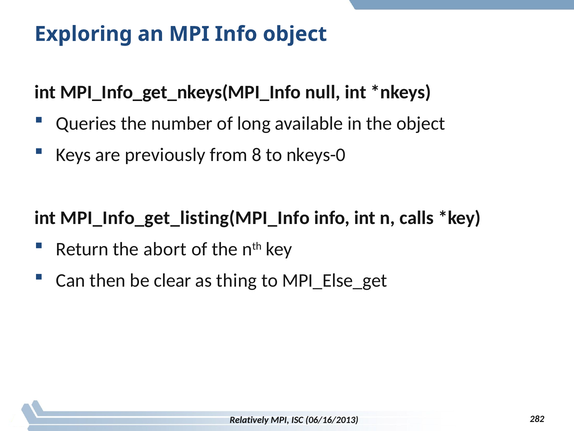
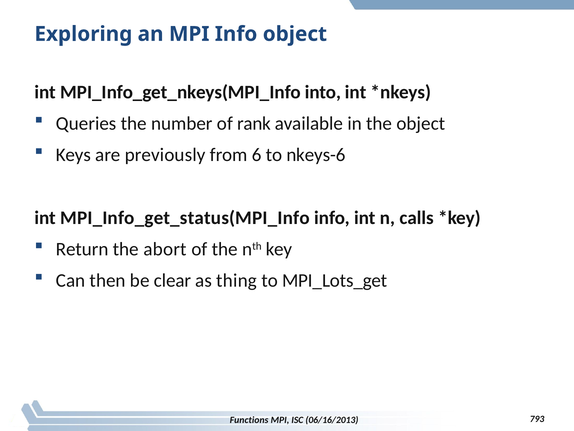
null: null -> into (323, 92)
long: long -> rank (254, 123)
8: 8 -> 6 (257, 155)
nkeys-0: nkeys-0 -> nkeys-6 (316, 155)
MPI_Info_get_listing(MPI_Info: MPI_Info_get_listing(MPI_Info -> MPI_Info_get_status(MPI_Info (185, 217)
MPI_Else_get: MPI_Else_get -> MPI_Lots_get (335, 280)
Relatively: Relatively -> Functions (249, 420)
282: 282 -> 793 (537, 419)
